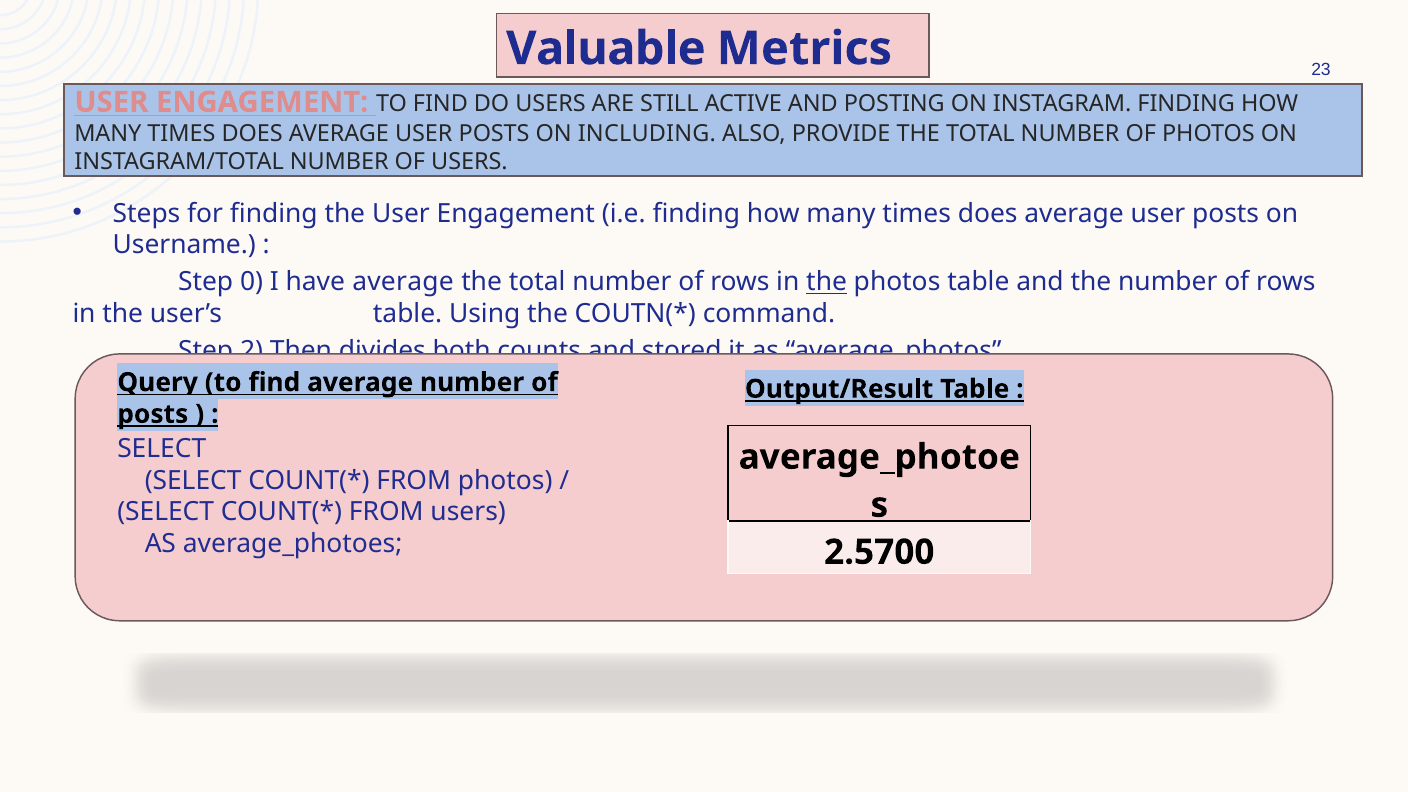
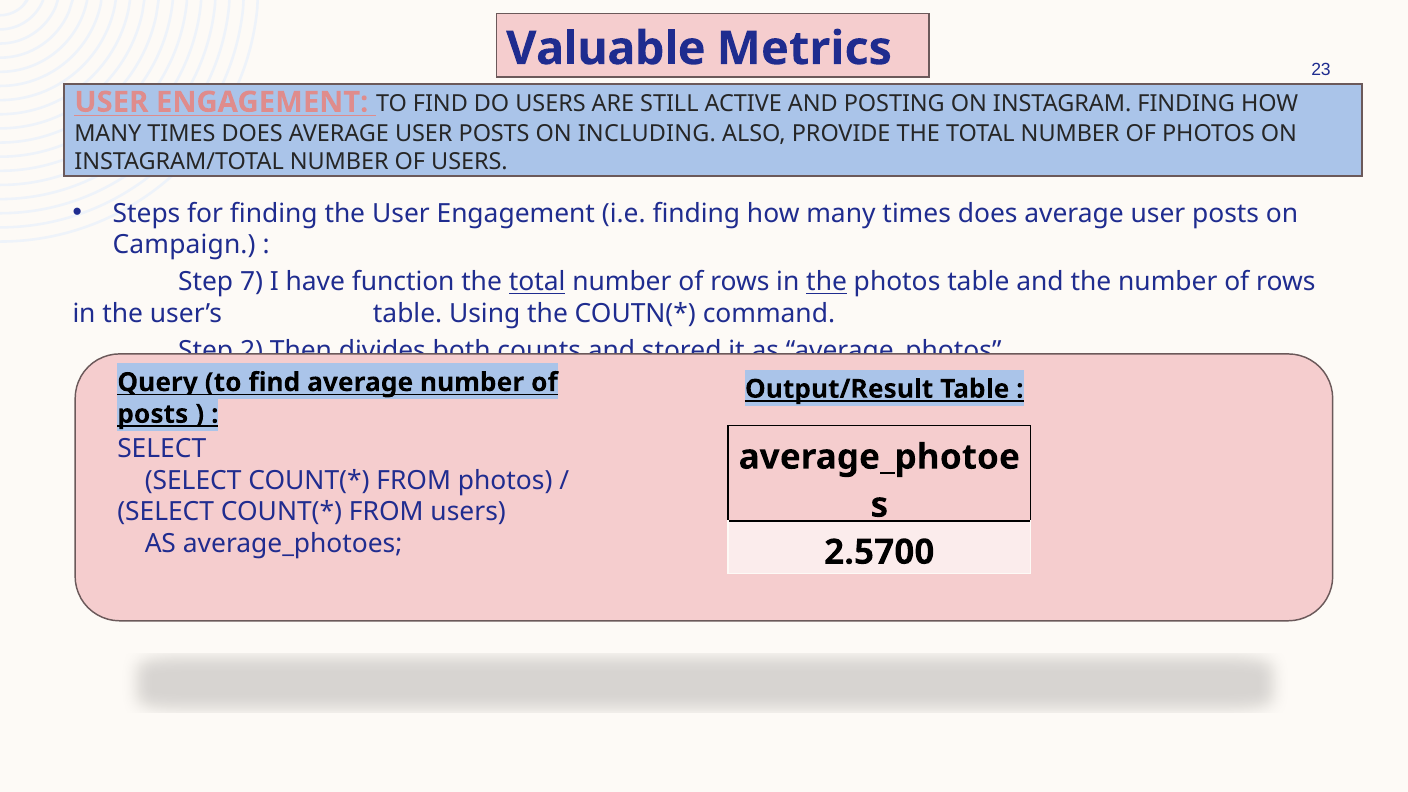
Username: Username -> Campaign (184, 245)
0: 0 -> 7 (252, 282)
have average: average -> function (403, 282)
total underline: none -> present (537, 282)
